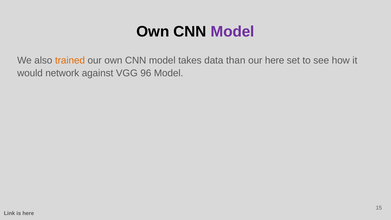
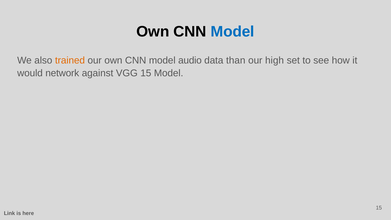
Model colour: purple -> blue (233, 32)
takes: takes -> audio (190, 60)
our here: here -> high (275, 60)
VGG 96: 96 -> 15 (146, 73)
